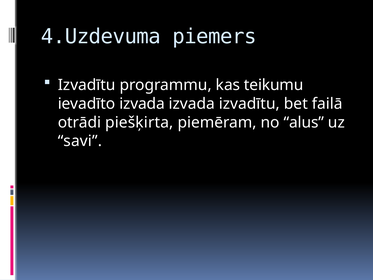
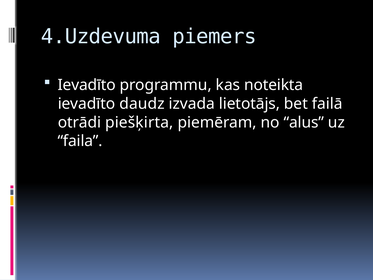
Izvadītu: Izvadītu -> Ievadīto (87, 85)
teikumu: teikumu -> noteikta (274, 85)
ievadīto izvada: izvada -> daudz (142, 104)
izvada izvadītu: izvadītu -> lietotājs (249, 104)
savi: savi -> faila (80, 141)
